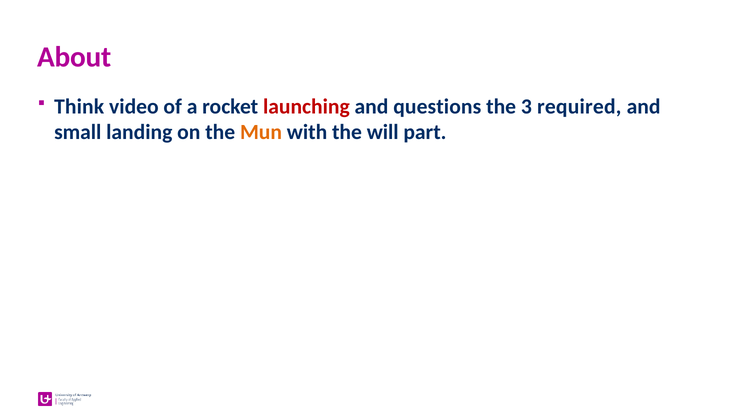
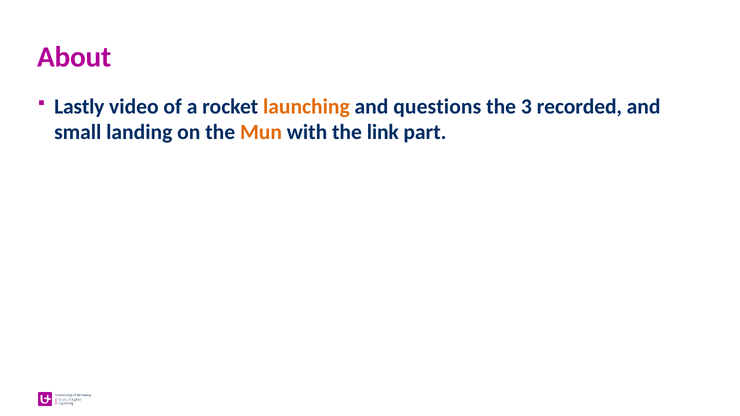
Think: Think -> Lastly (79, 106)
launching colour: red -> orange (306, 106)
required: required -> recorded (579, 106)
will: will -> link (383, 132)
